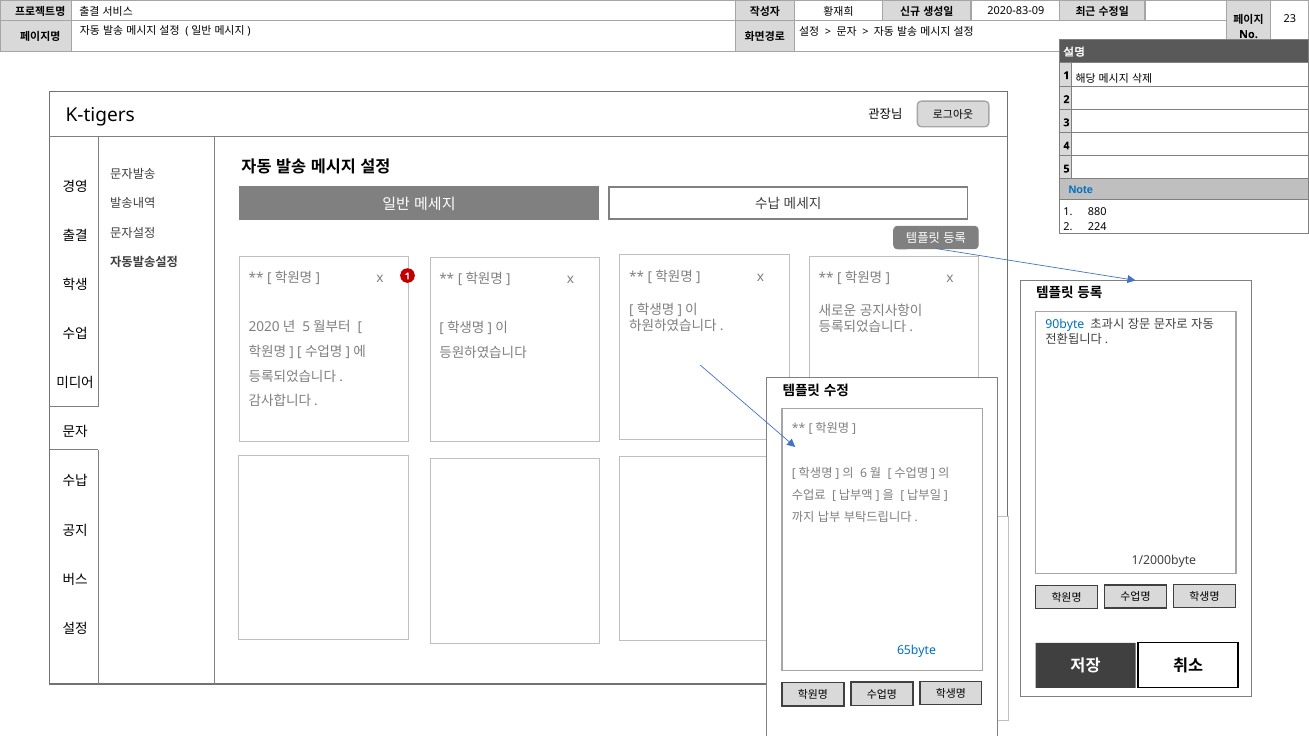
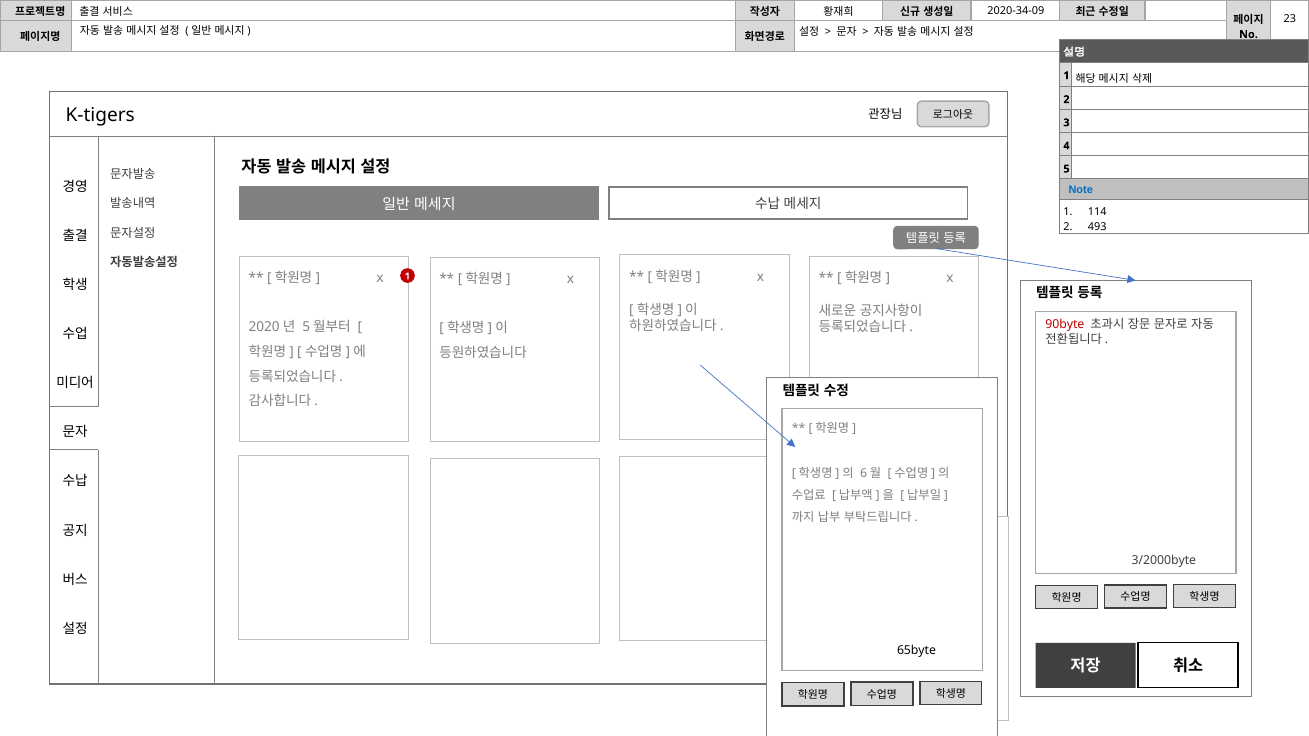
2020-83-09: 2020-83-09 -> 2020-34-09 (1016, 11)
880: 880 -> 114 (1097, 212)
224: 224 -> 493 (1097, 227)
90byte colour: blue -> red (1065, 324)
1/2000byte: 1/2000byte -> 3/2000byte (1164, 561)
65byte colour: blue -> black (916, 651)
